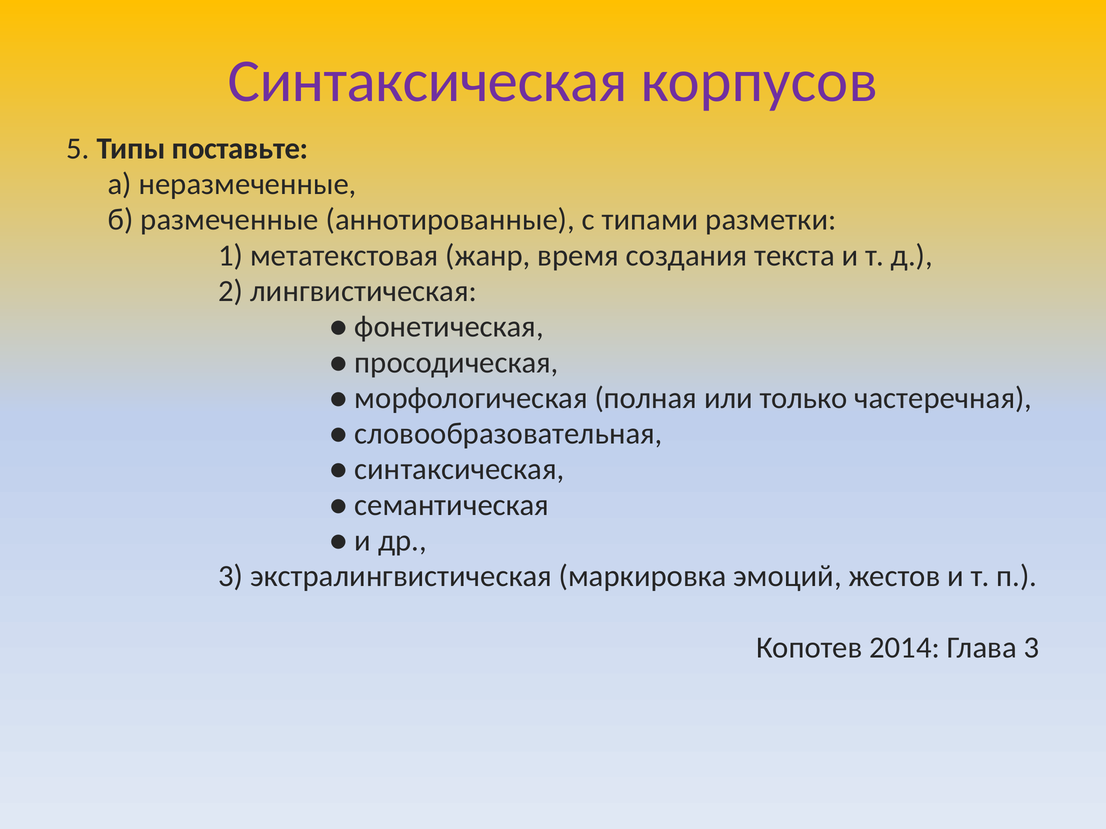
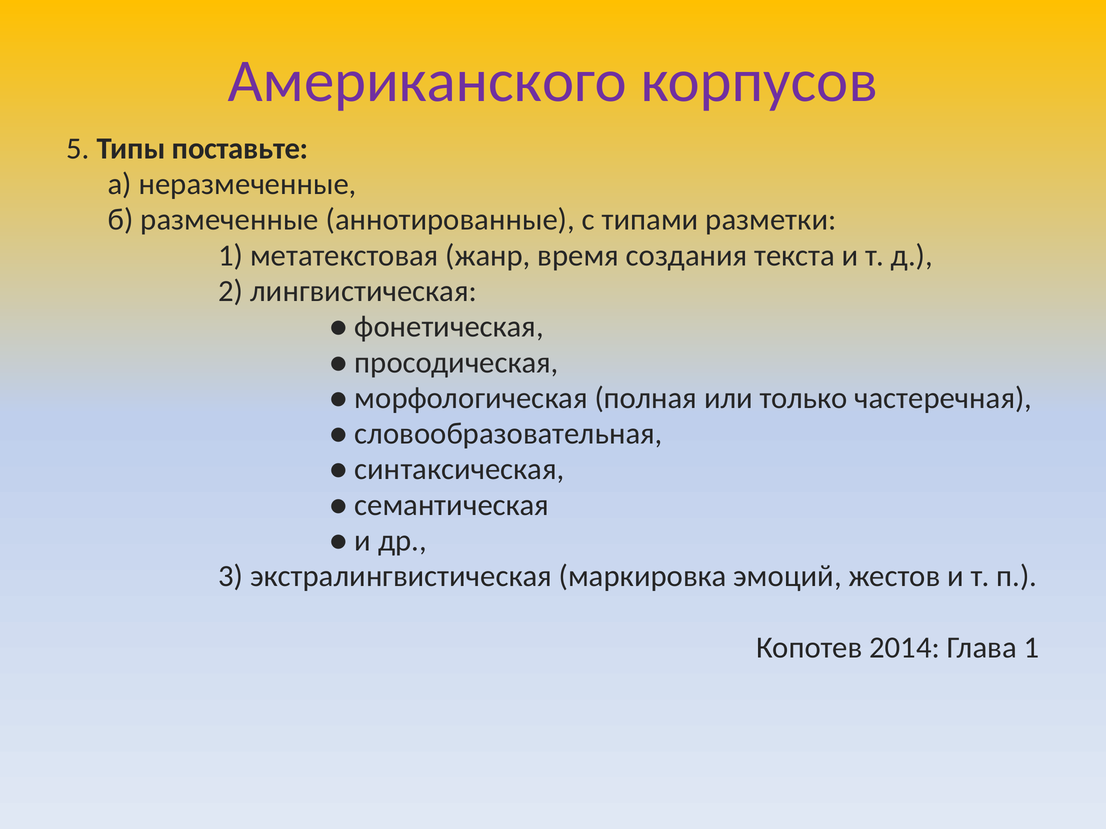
Синтаксическая: Синтаксическая -> Американского (427, 81)
Глава 3: 3 -> 1 (1032, 648)
